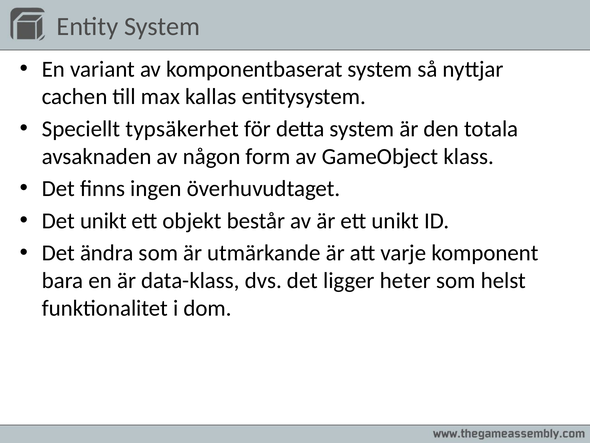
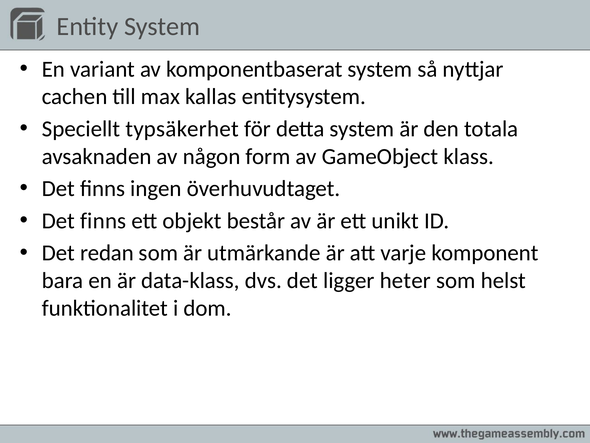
unikt: unikt -> finns (103, 221)
ändra: ändra -> redan (107, 253)
